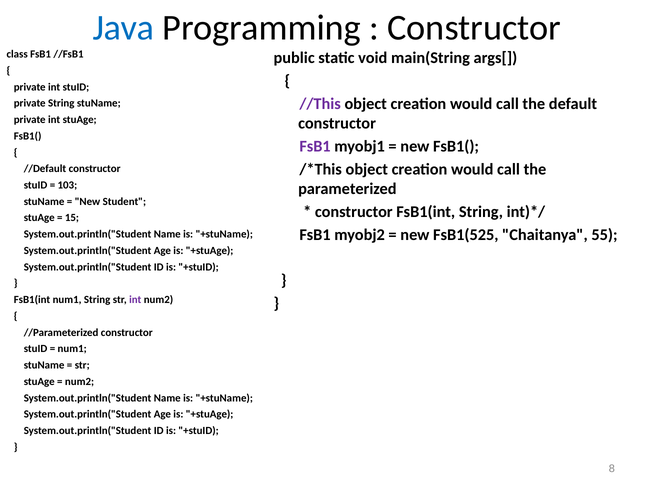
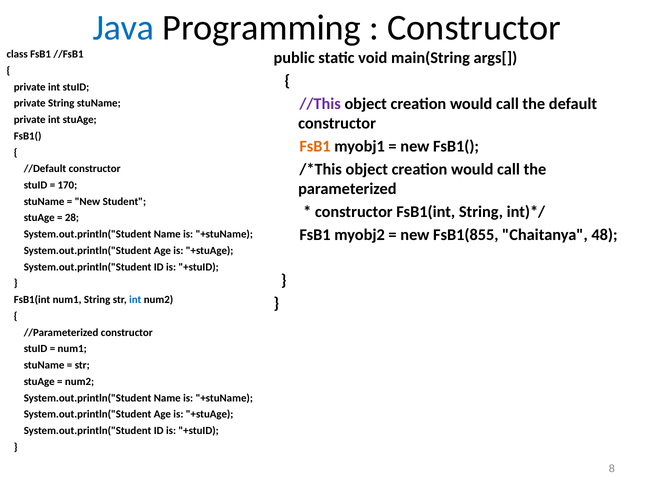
FsB1 colour: purple -> orange (315, 146)
103: 103 -> 170 (67, 185)
15: 15 -> 28 (72, 218)
FsB1(525: FsB1(525 -> FsB1(855 (466, 234)
55: 55 -> 48 (604, 234)
int colour: purple -> blue (135, 299)
